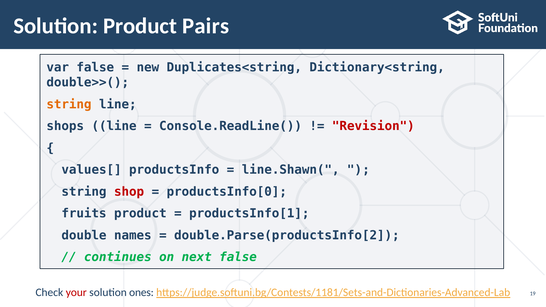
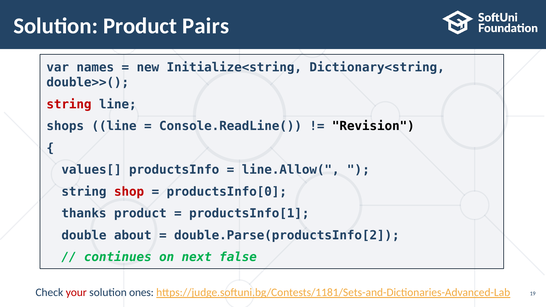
var false: false -> names (95, 68)
Duplicates<string: Duplicates<string -> Initialize<string (234, 68)
string colour: orange -> red (69, 104)
Revision colour: red -> black (373, 126)
line.Shawn(: line.Shawn( -> line.Allow( (291, 170)
fruits: fruits -> thanks (84, 214)
names: names -> about (133, 236)
